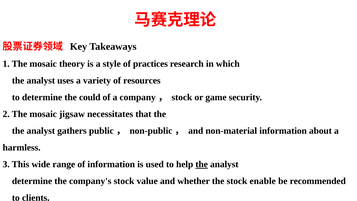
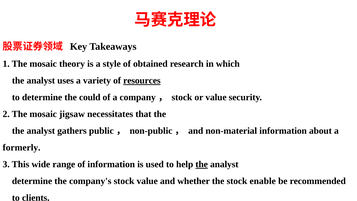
practices: practices -> obtained (150, 64)
resources underline: none -> present (142, 81)
or game: game -> value (216, 97)
harmless: harmless -> formerly (22, 147)
